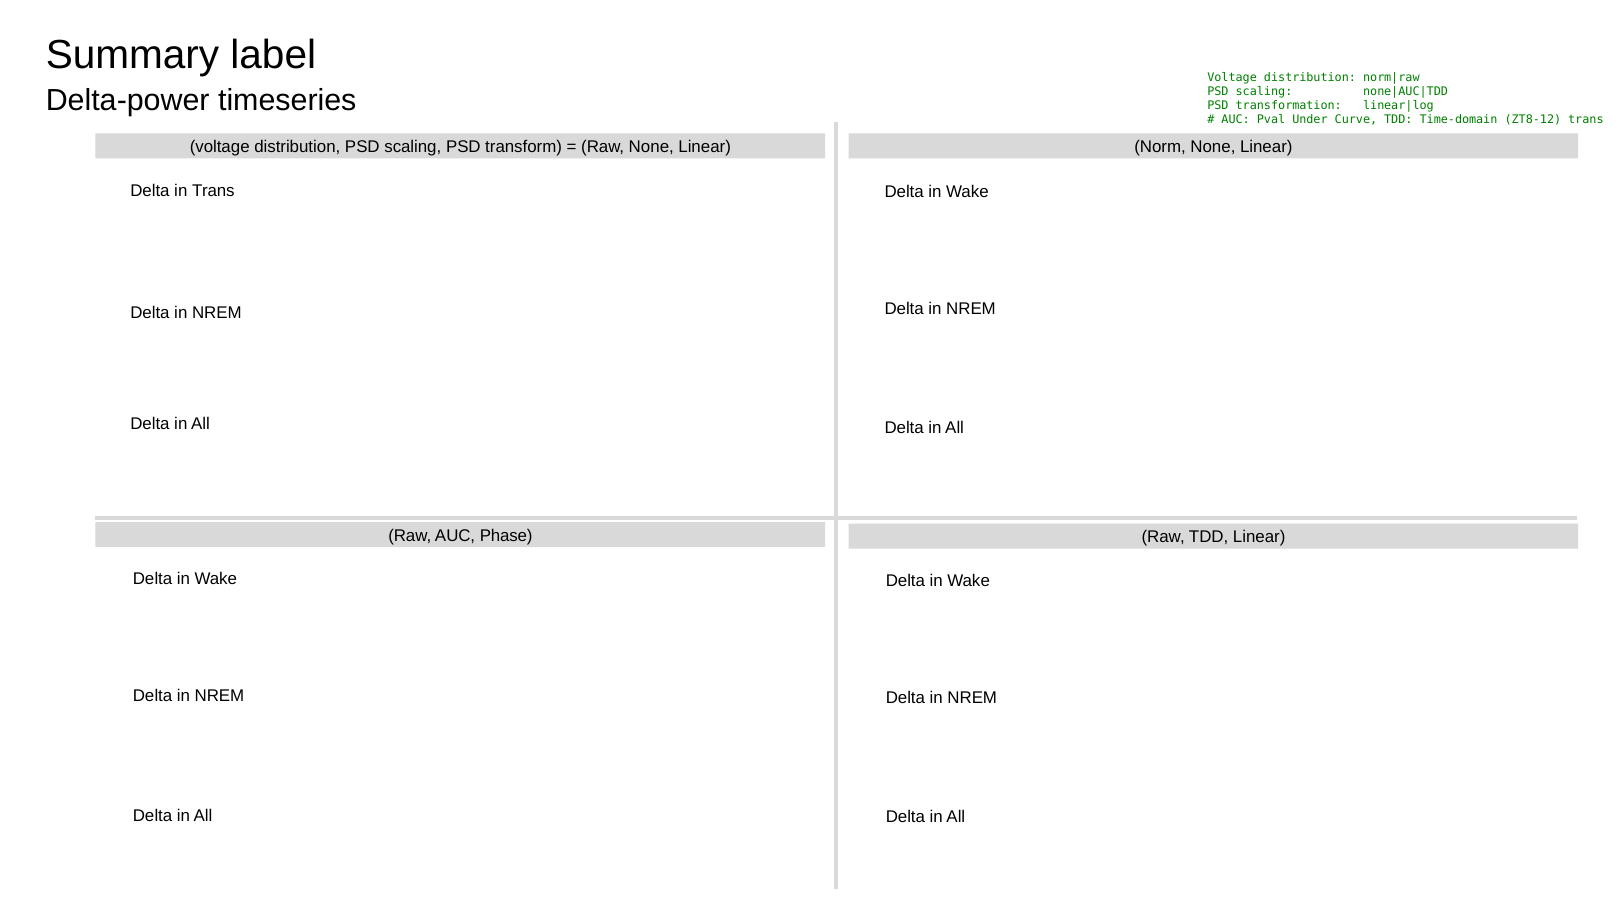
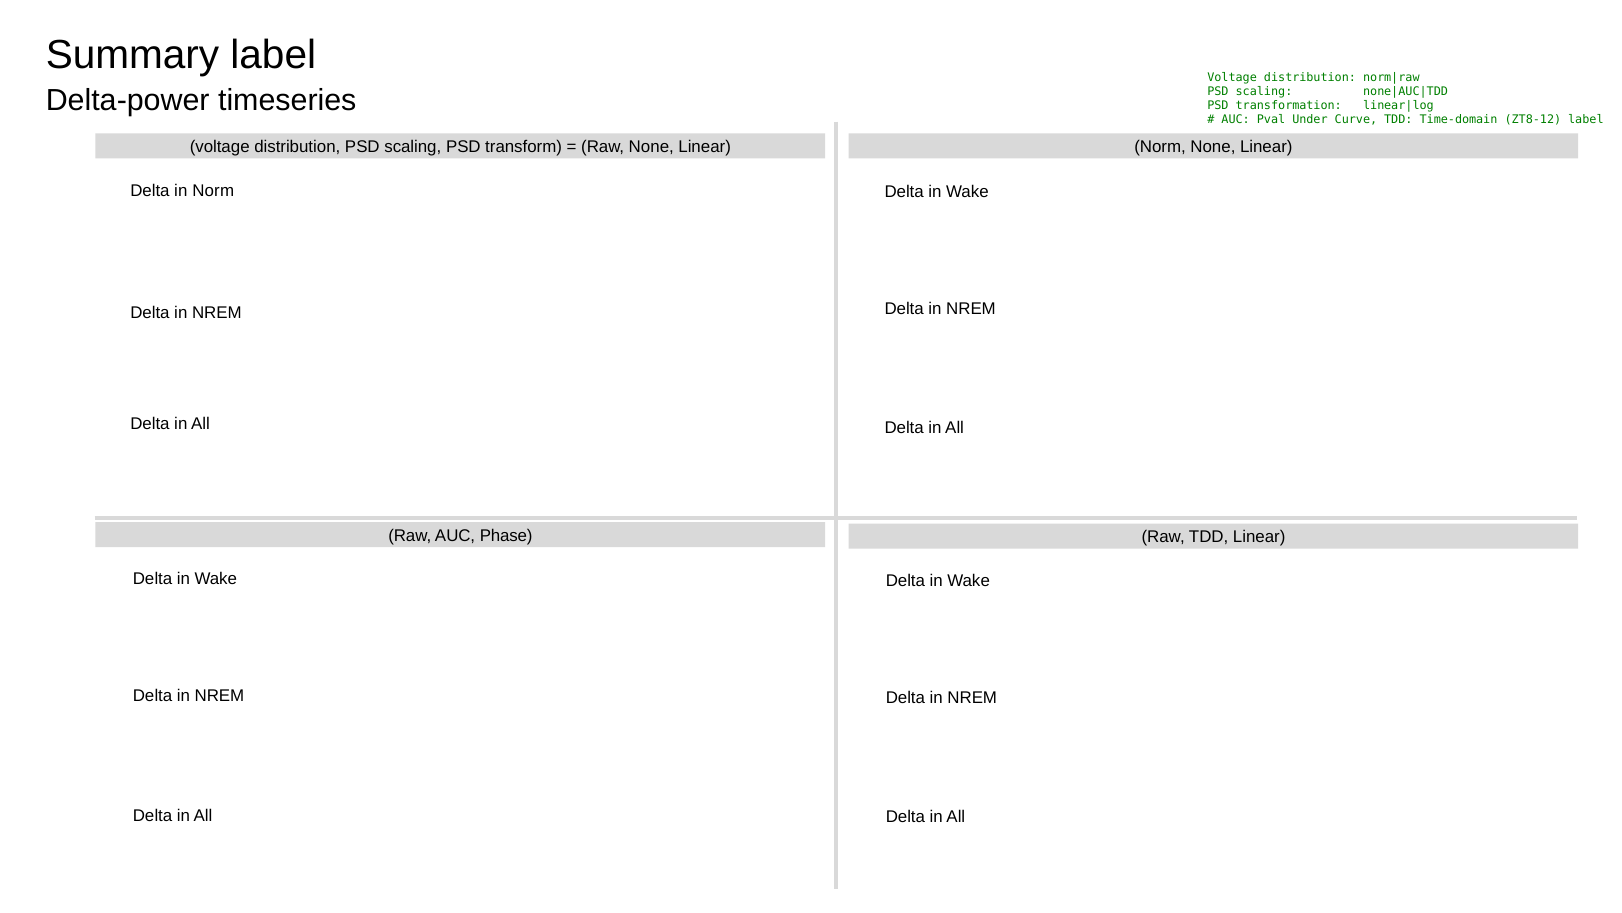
ZT8-12 trans: trans -> label (1586, 120)
in Trans: Trans -> Norm (213, 190)
